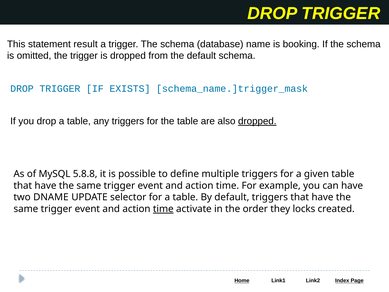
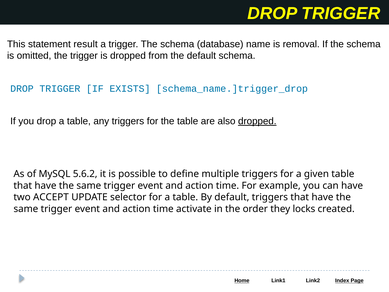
booking: booking -> removal (301, 44)
schema_name.]trigger_mask: schema_name.]trigger_mask -> schema_name.]trigger_drop (232, 88)
5.8.8: 5.8.8 -> 5.6.2 (85, 174)
DNAME: DNAME -> ACCEPT (51, 197)
time underline: present -> none (163, 209)
